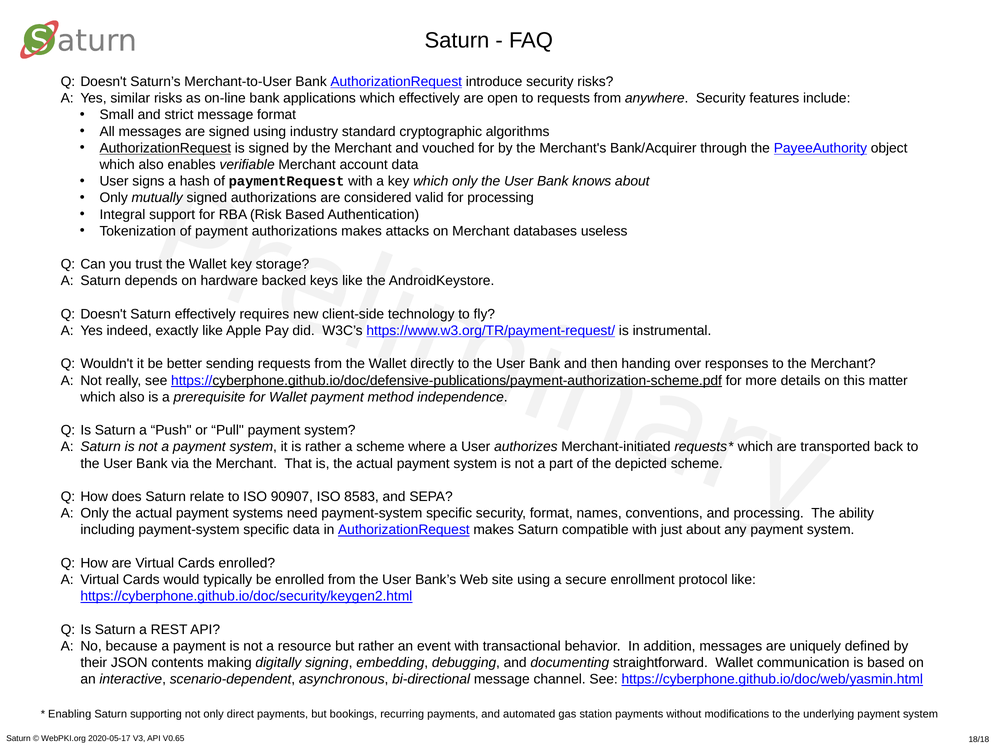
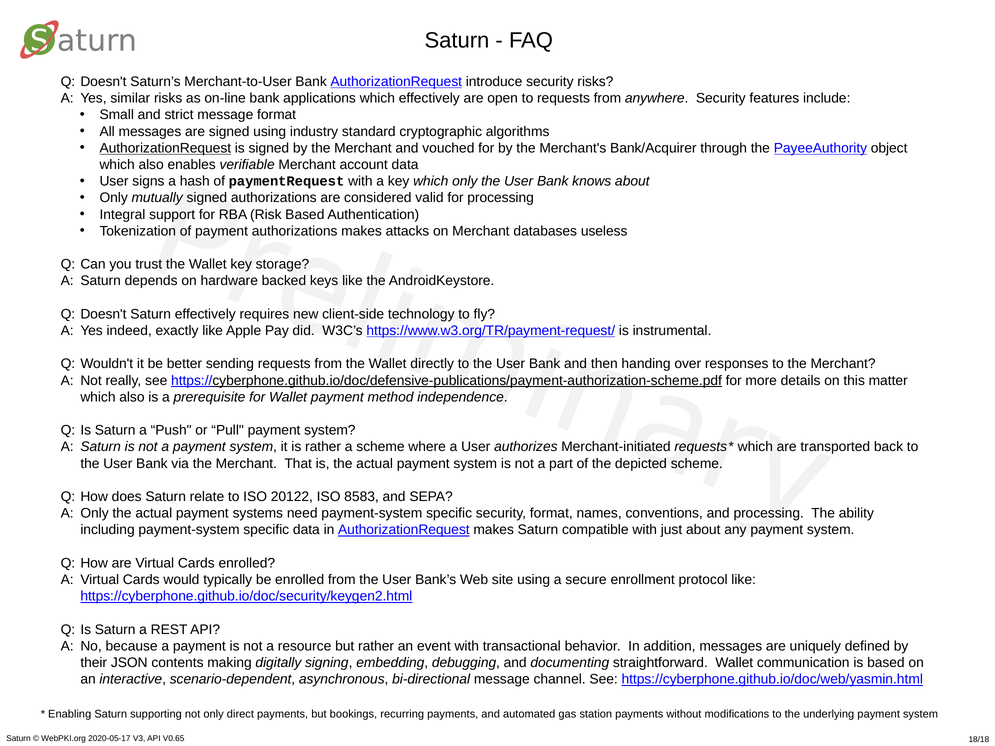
90907: 90907 -> 20122 (292, 497)
